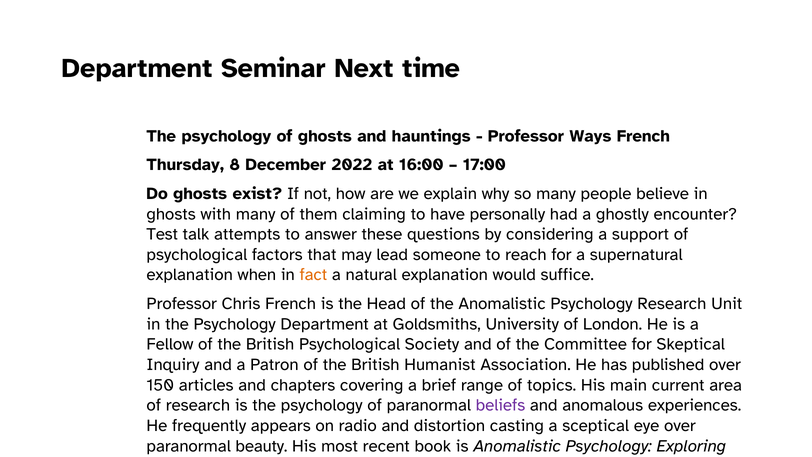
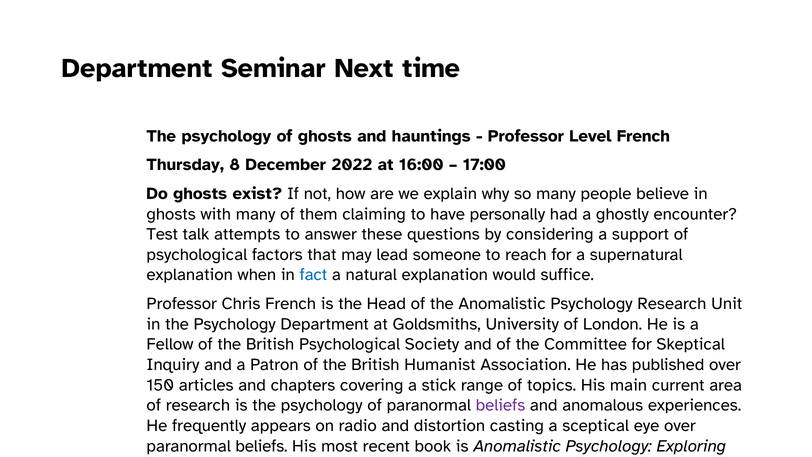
Ways: Ways -> Level (590, 136)
fact colour: orange -> blue (313, 275)
brief: brief -> stick (439, 385)
beauty: beauty -> beliefs (261, 446)
